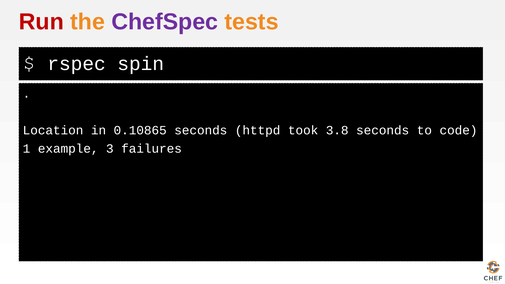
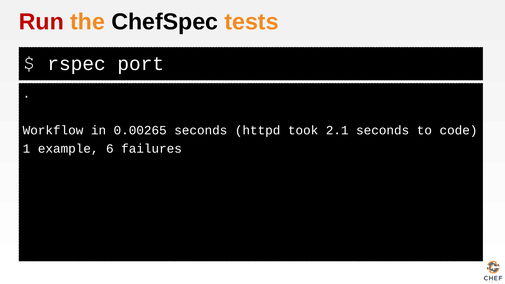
ChefSpec colour: purple -> black (165, 22)
spin: spin -> port (141, 64)
Location: Location -> Workflow (53, 130)
0.10865: 0.10865 -> 0.00265 (140, 130)
3.8: 3.8 -> 2.1 (337, 130)
3: 3 -> 6 (110, 149)
